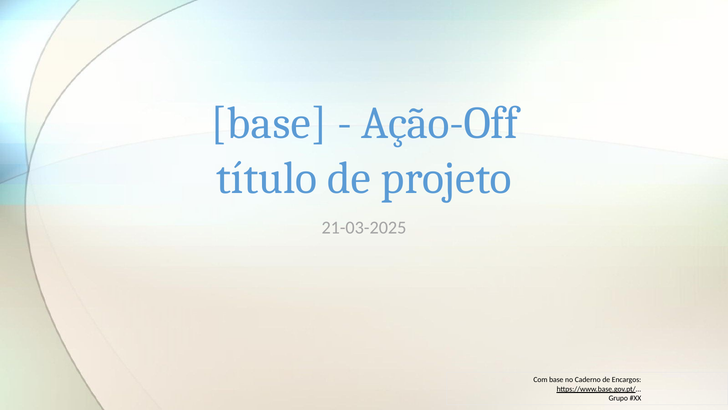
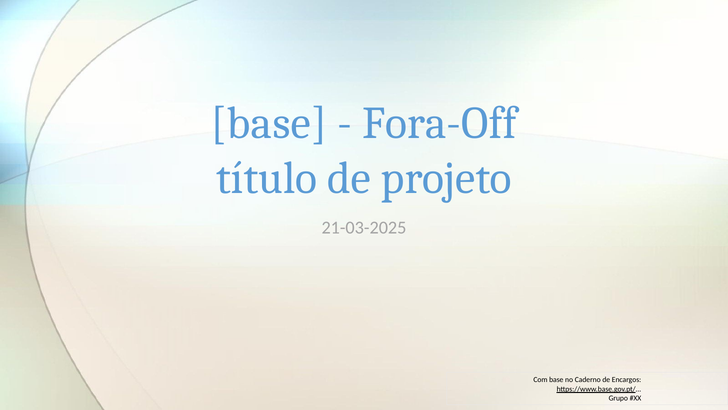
Ação-Off: Ação-Off -> Fora-Off (440, 123)
